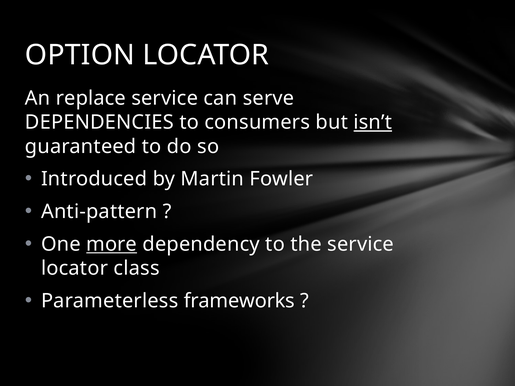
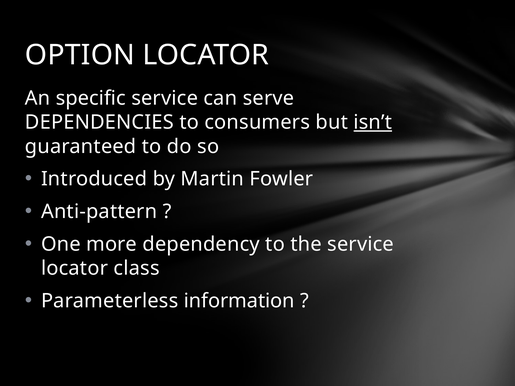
replace: replace -> specific (91, 98)
more underline: present -> none (112, 244)
frameworks: frameworks -> information (239, 301)
